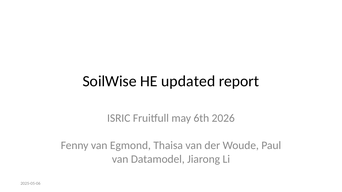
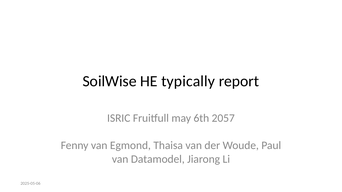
updated: updated -> typically (188, 81)
2026: 2026 -> 2057 (223, 118)
